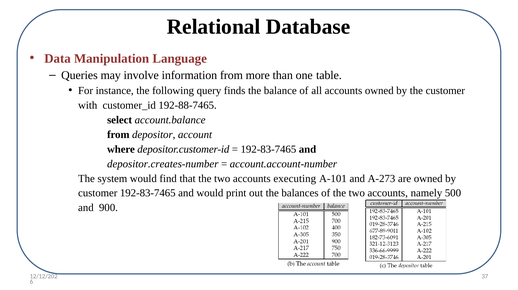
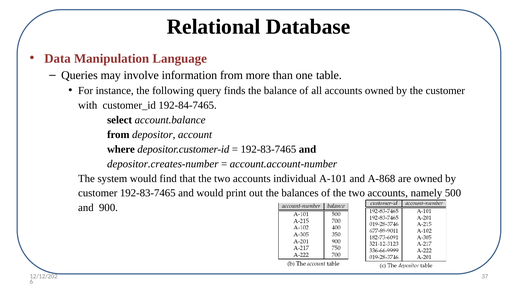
192-88-7465: 192-88-7465 -> 192-84-7465 (188, 105)
executing: executing -> individual (295, 179)
A-273: A-273 -> A-868 (381, 179)
